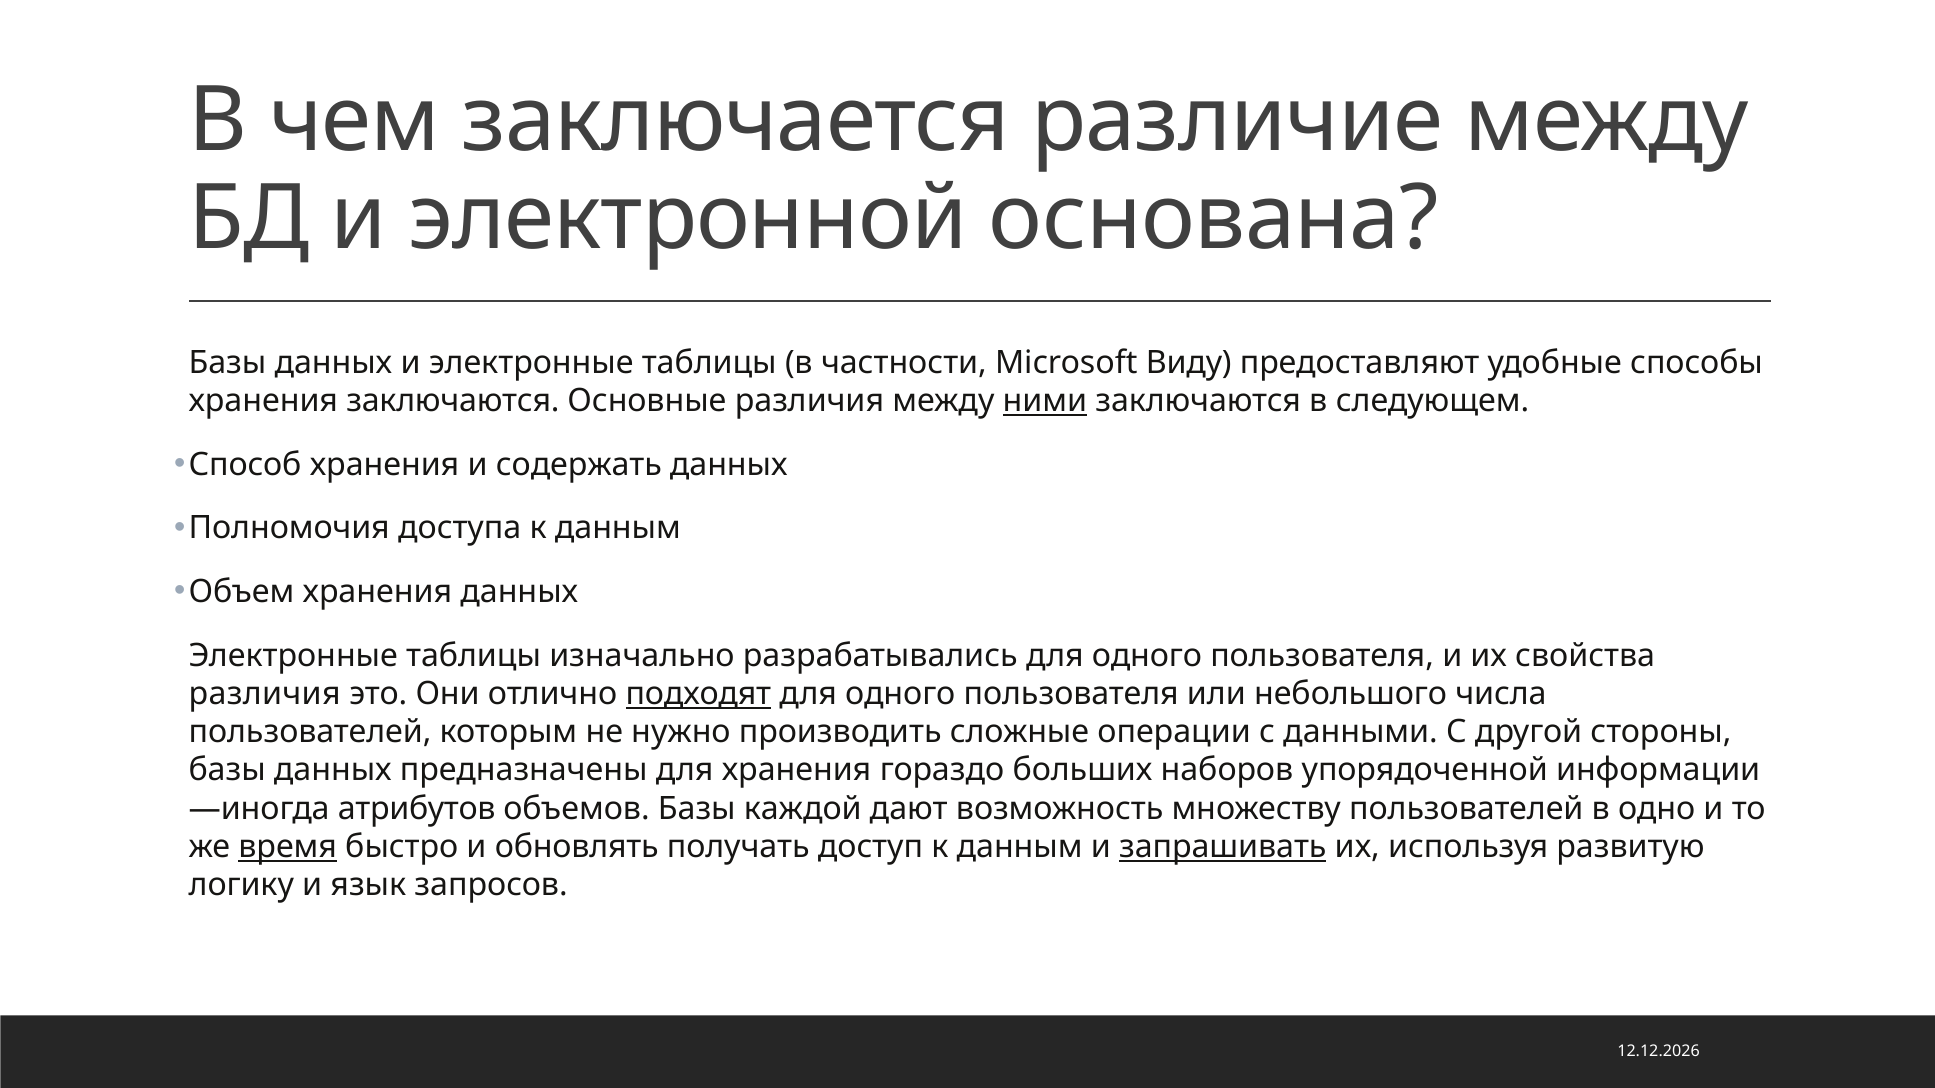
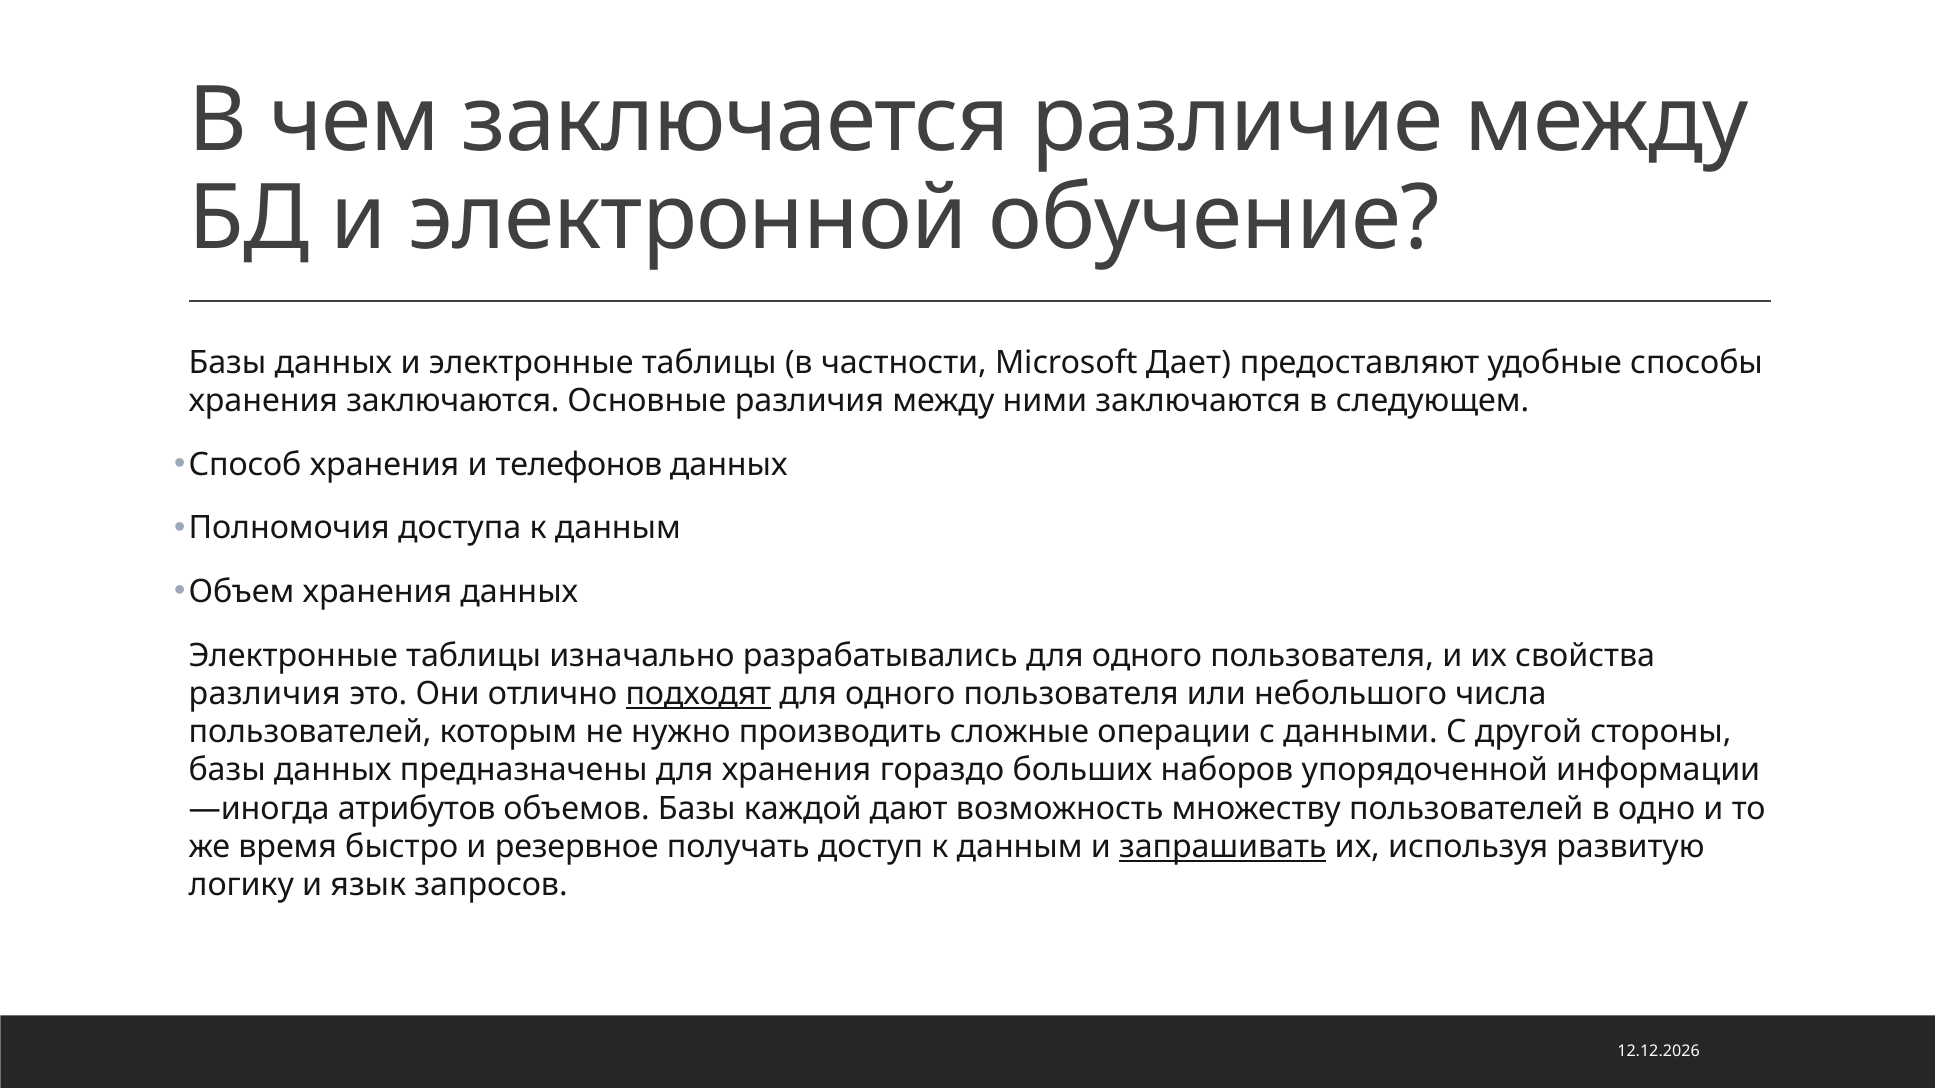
основана: основана -> обучение (1214, 219)
Виду: Виду -> Дает (1189, 363)
ними underline: present -> none (1045, 401)
содержать: содержать -> телефонов (579, 465)
время underline: present -> none (288, 847)
обновлять: обновлять -> резервное (577, 847)
